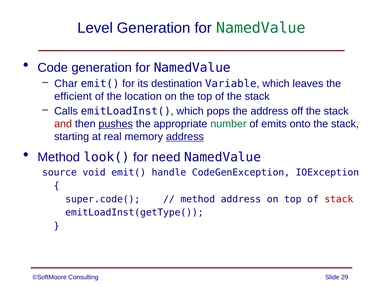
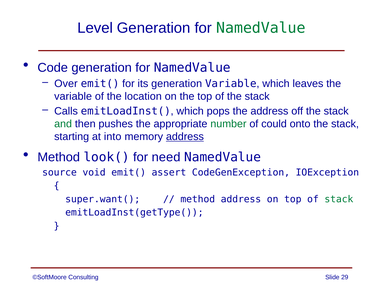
Char: Char -> Over (66, 84)
its destination: destination -> generation (177, 84)
efficient: efficient -> variable (73, 96)
and colour: red -> green (63, 124)
pushes underline: present -> none (116, 124)
emits: emits -> could (274, 124)
real: real -> into (113, 137)
handle: handle -> assert (169, 173)
super.code(: super.code( -> super.want( (103, 199)
stack colour: red -> green (339, 199)
